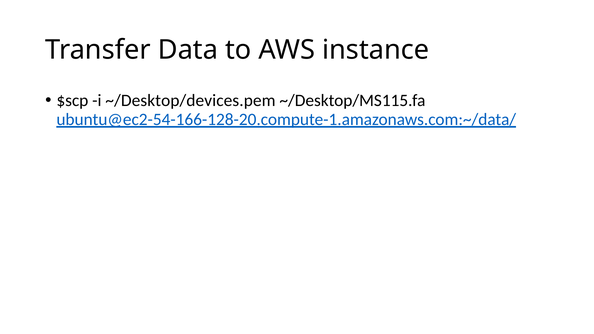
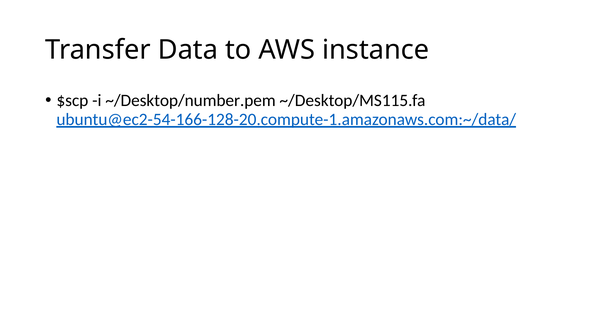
~/Desktop/devices.pem: ~/Desktop/devices.pem -> ~/Desktop/number.pem (191, 100)
